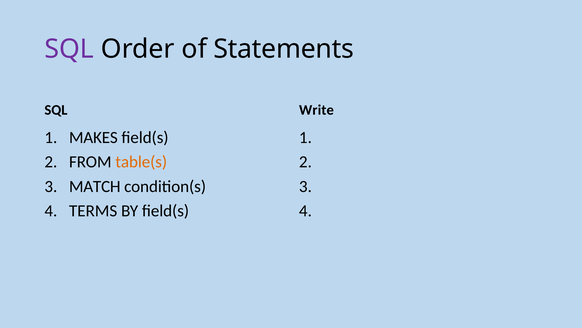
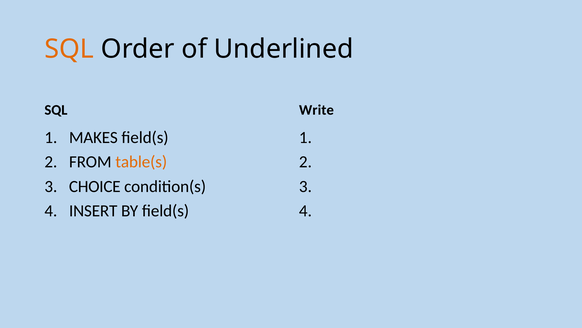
SQL colour: purple -> orange (69, 49)
Statements: Statements -> Underlined (284, 49)
MATCH: MATCH -> CHOICE (95, 186)
TERMS: TERMS -> INSERT (93, 211)
